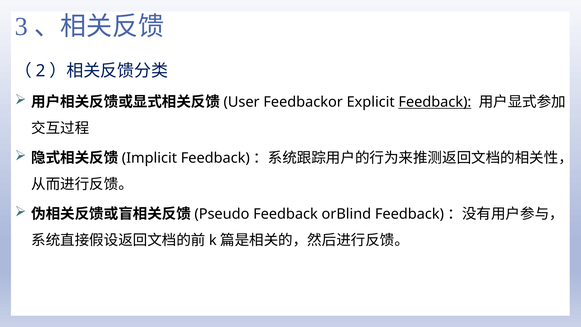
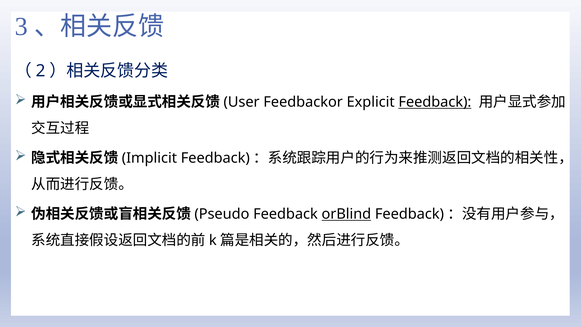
orBlind underline: none -> present (346, 214)
